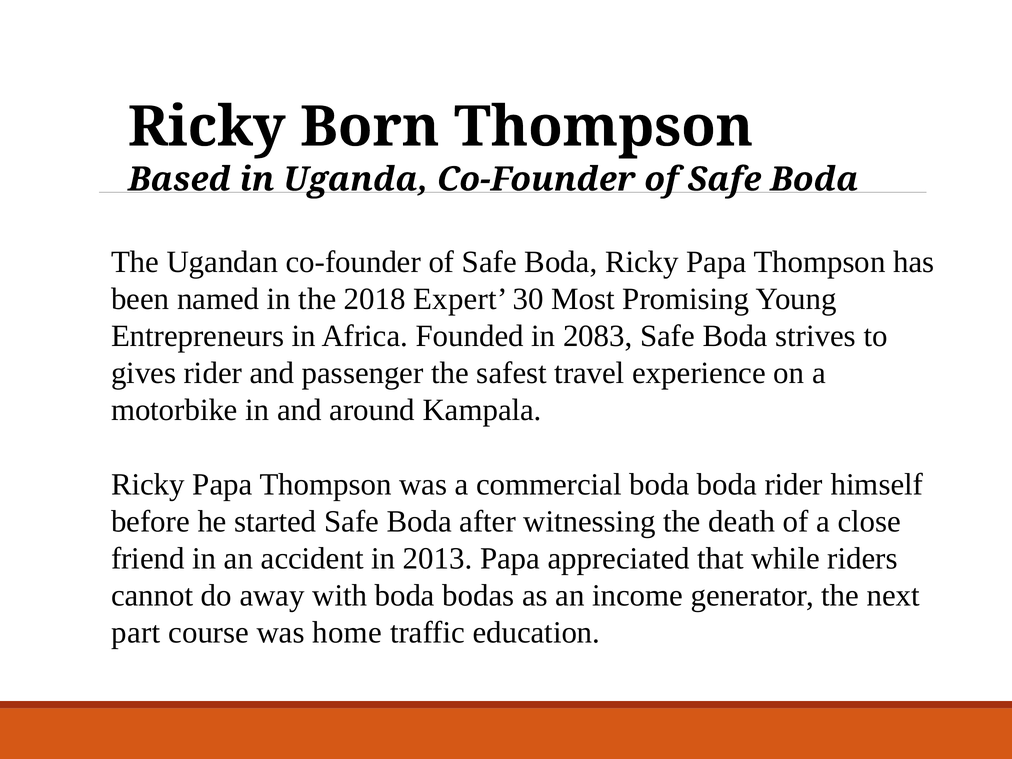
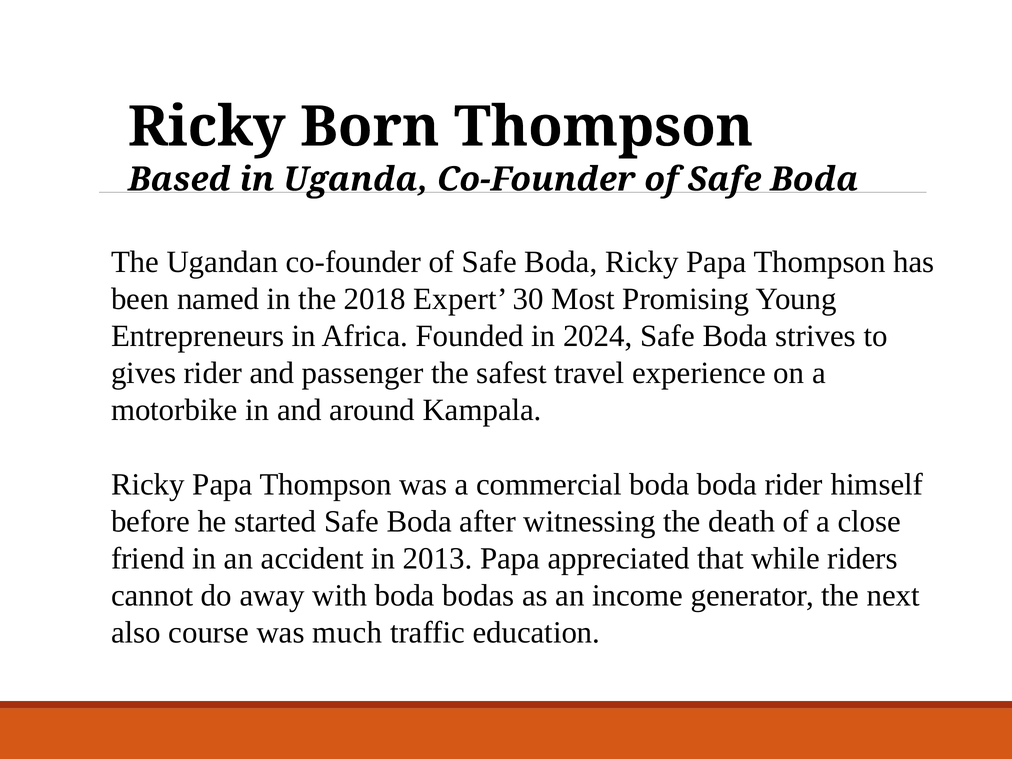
2083: 2083 -> 2024 (598, 336)
part: part -> also (136, 633)
home: home -> much (347, 633)
